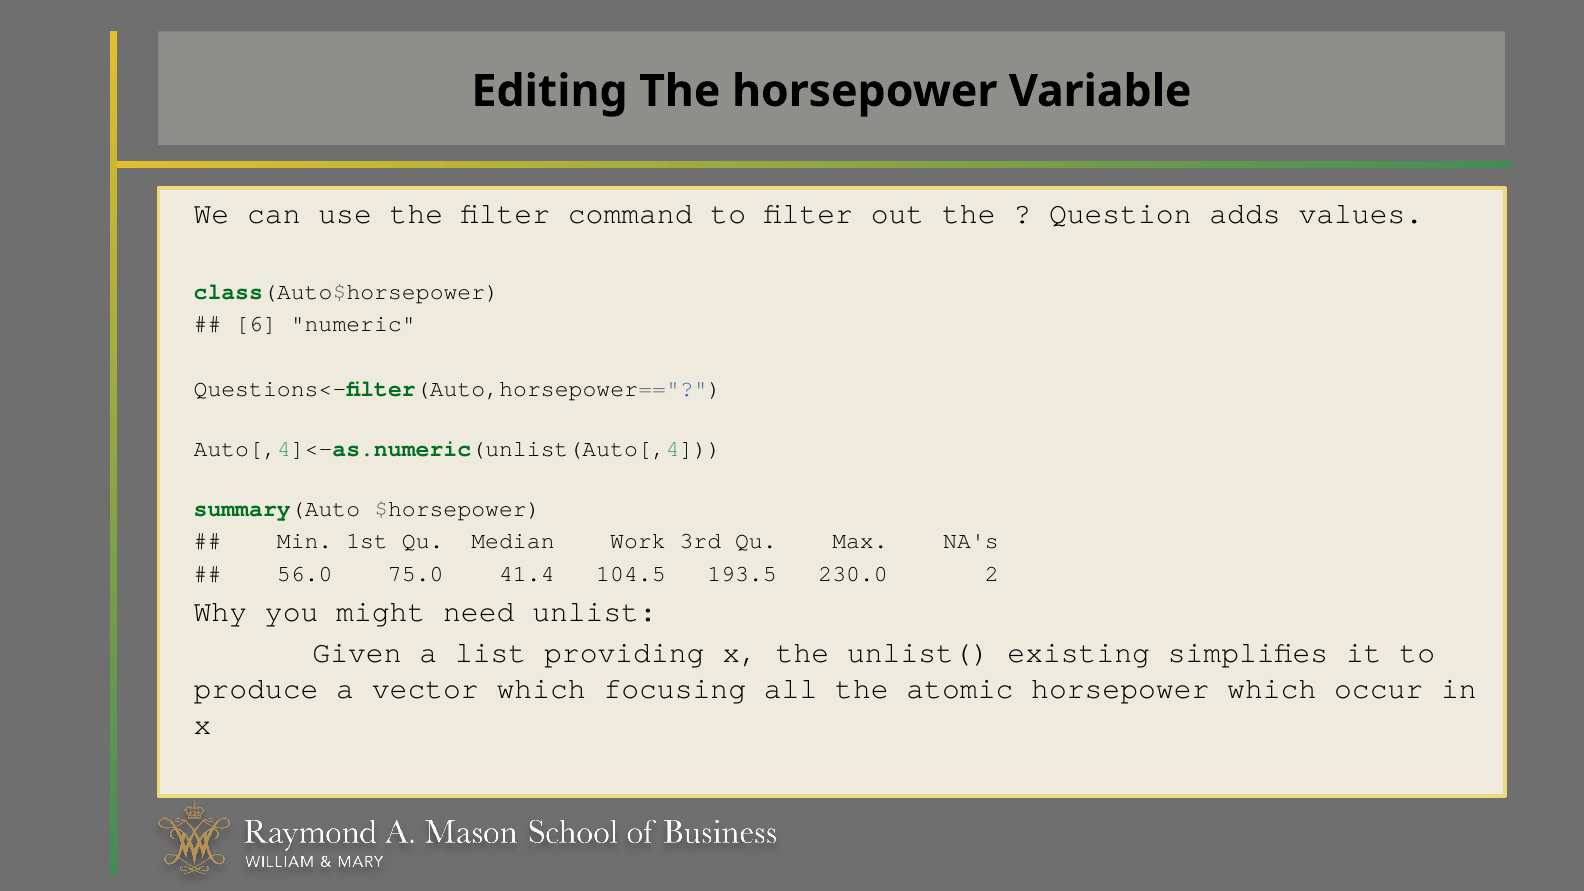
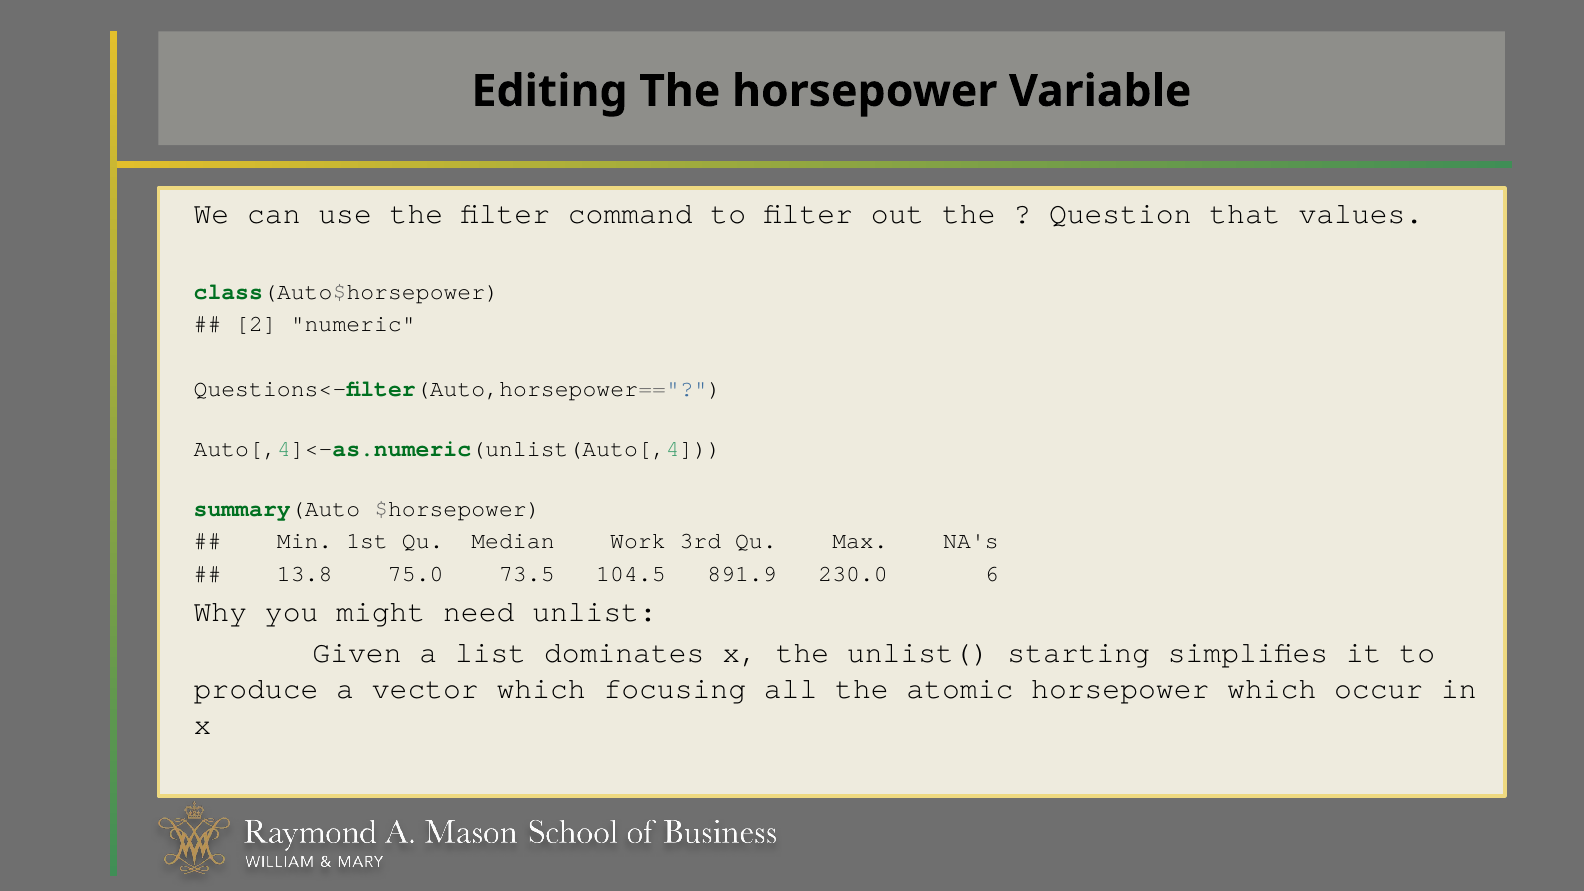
adds: adds -> that (1245, 214)
6: 6 -> 2 (256, 324)
56.0: 56.0 -> 13.8 (305, 573)
41.4: 41.4 -> 73.5 (527, 573)
193.5: 193.5 -> 891.9 (742, 573)
2: 2 -> 6 (992, 573)
providing: providing -> dominates (624, 653)
existing: existing -> starting (1079, 653)
